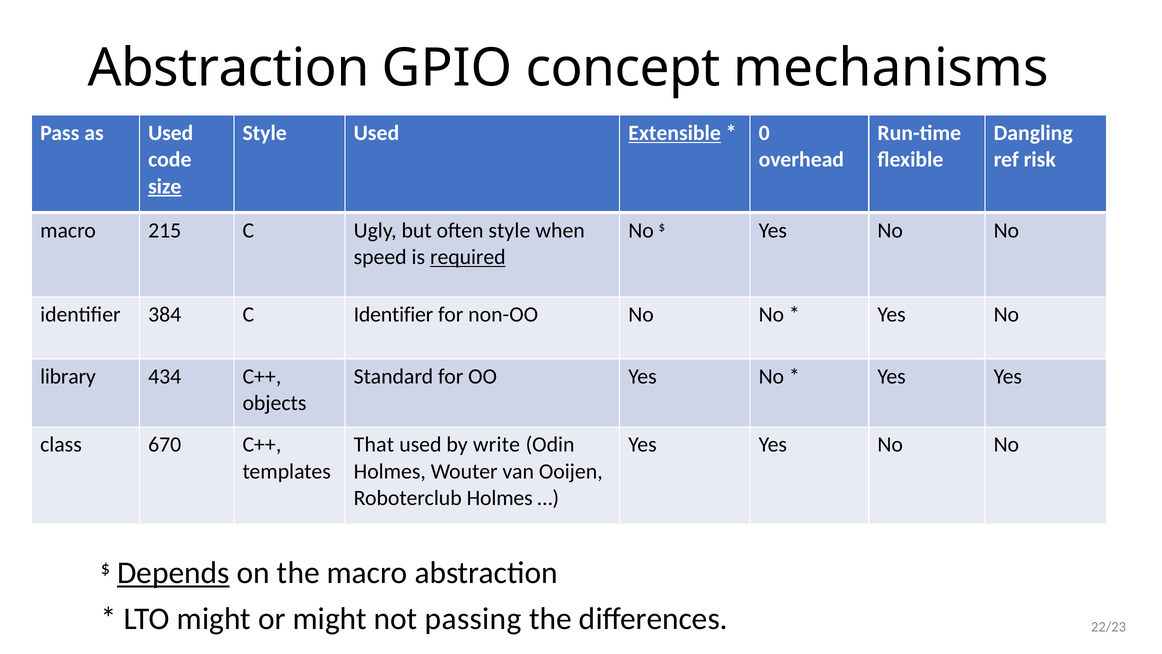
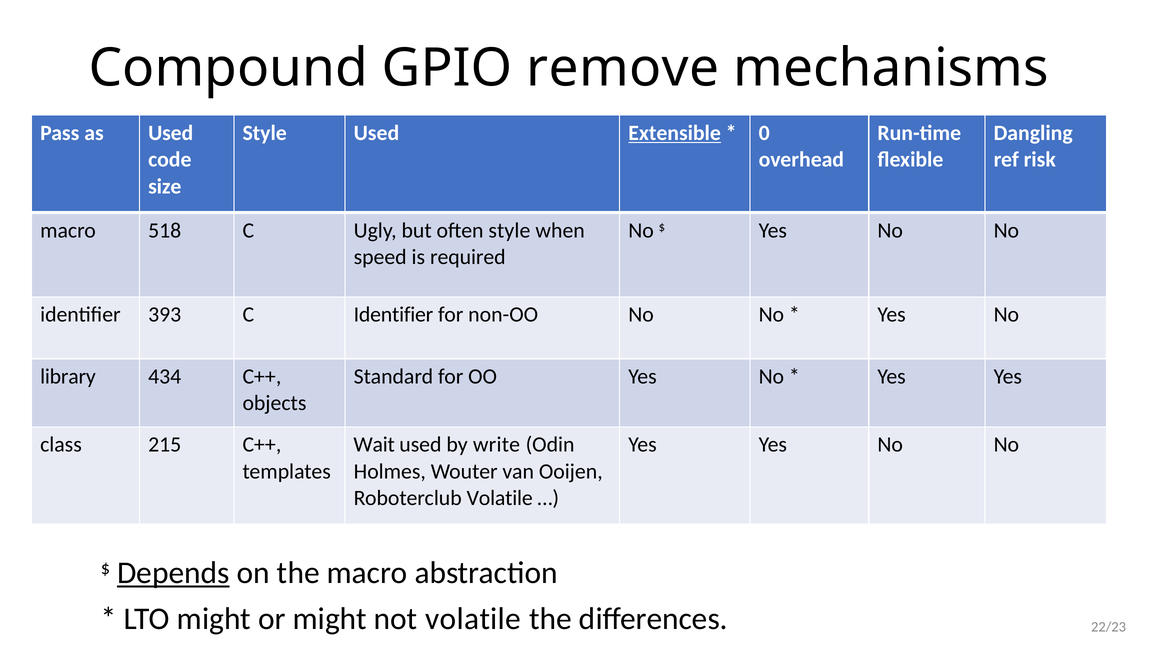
Abstraction: Abstraction -> Compound (228, 68)
concept: concept -> remove (623, 68)
size underline: present -> none (165, 186)
215: 215 -> 518 (165, 230)
required underline: present -> none (468, 257)
384: 384 -> 393 (165, 315)
670: 670 -> 215 (165, 445)
That: That -> Wait (374, 445)
Roboterclub Holmes: Holmes -> Volatile (500, 498)
not passing: passing -> volatile (473, 619)
